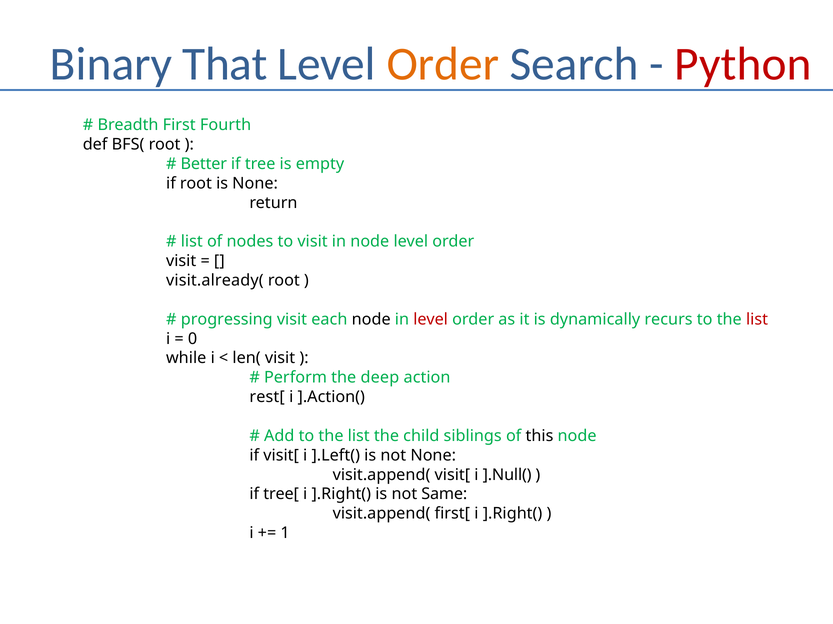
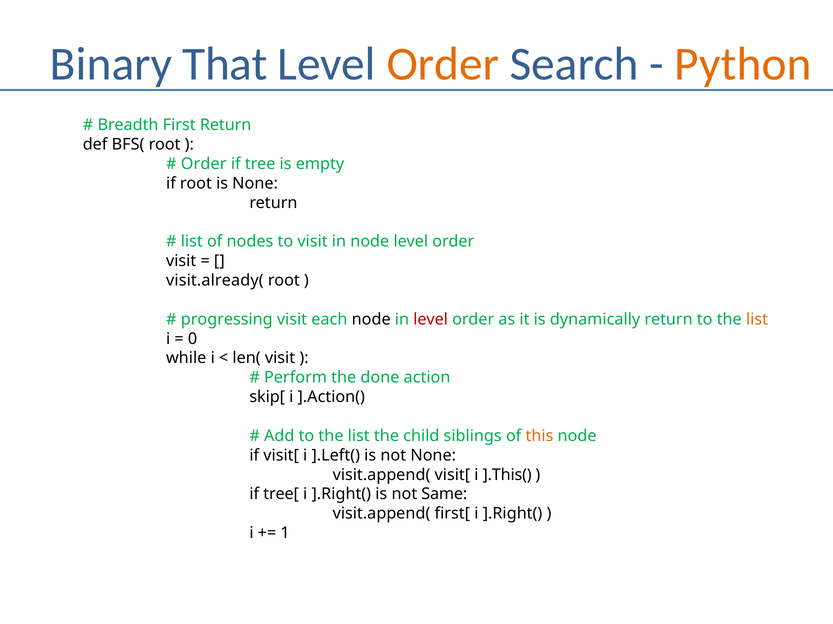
Python colour: red -> orange (743, 64)
First Fourth: Fourth -> Return (226, 125)
Better: Better -> Order (204, 164)
dynamically recurs: recurs -> return (669, 320)
list colour: red -> orange (757, 320)
deep: deep -> done (380, 378)
rest[: rest[ -> skip[ (267, 397)
this colour: black -> orange (539, 436)
].Null(: ].Null( -> ].This( (507, 475)
